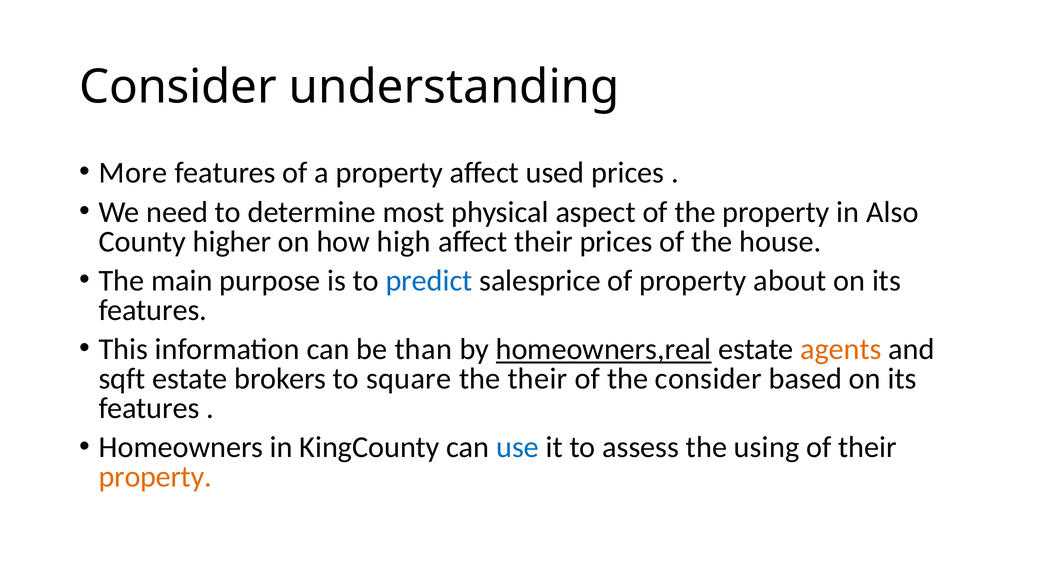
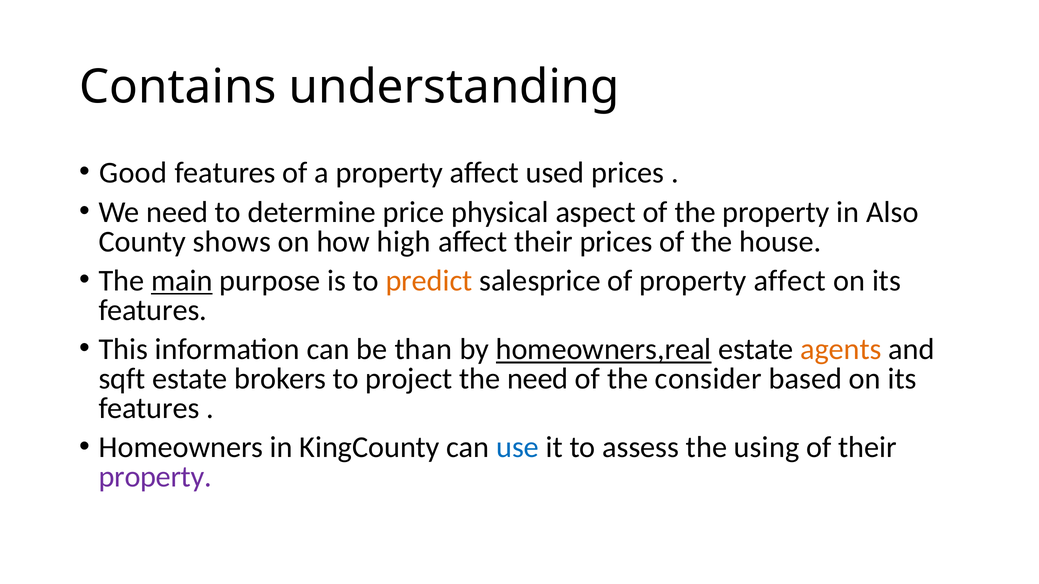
Consider: Consider -> Contains (178, 87)
More: More -> Good (133, 173)
most: most -> price (414, 212)
higher: higher -> shows (232, 242)
main underline: none -> present (182, 281)
predict colour: blue -> orange (429, 281)
of property about: about -> affect (790, 281)
square: square -> project (409, 379)
the their: their -> need (538, 379)
property colour: orange -> purple (155, 477)
